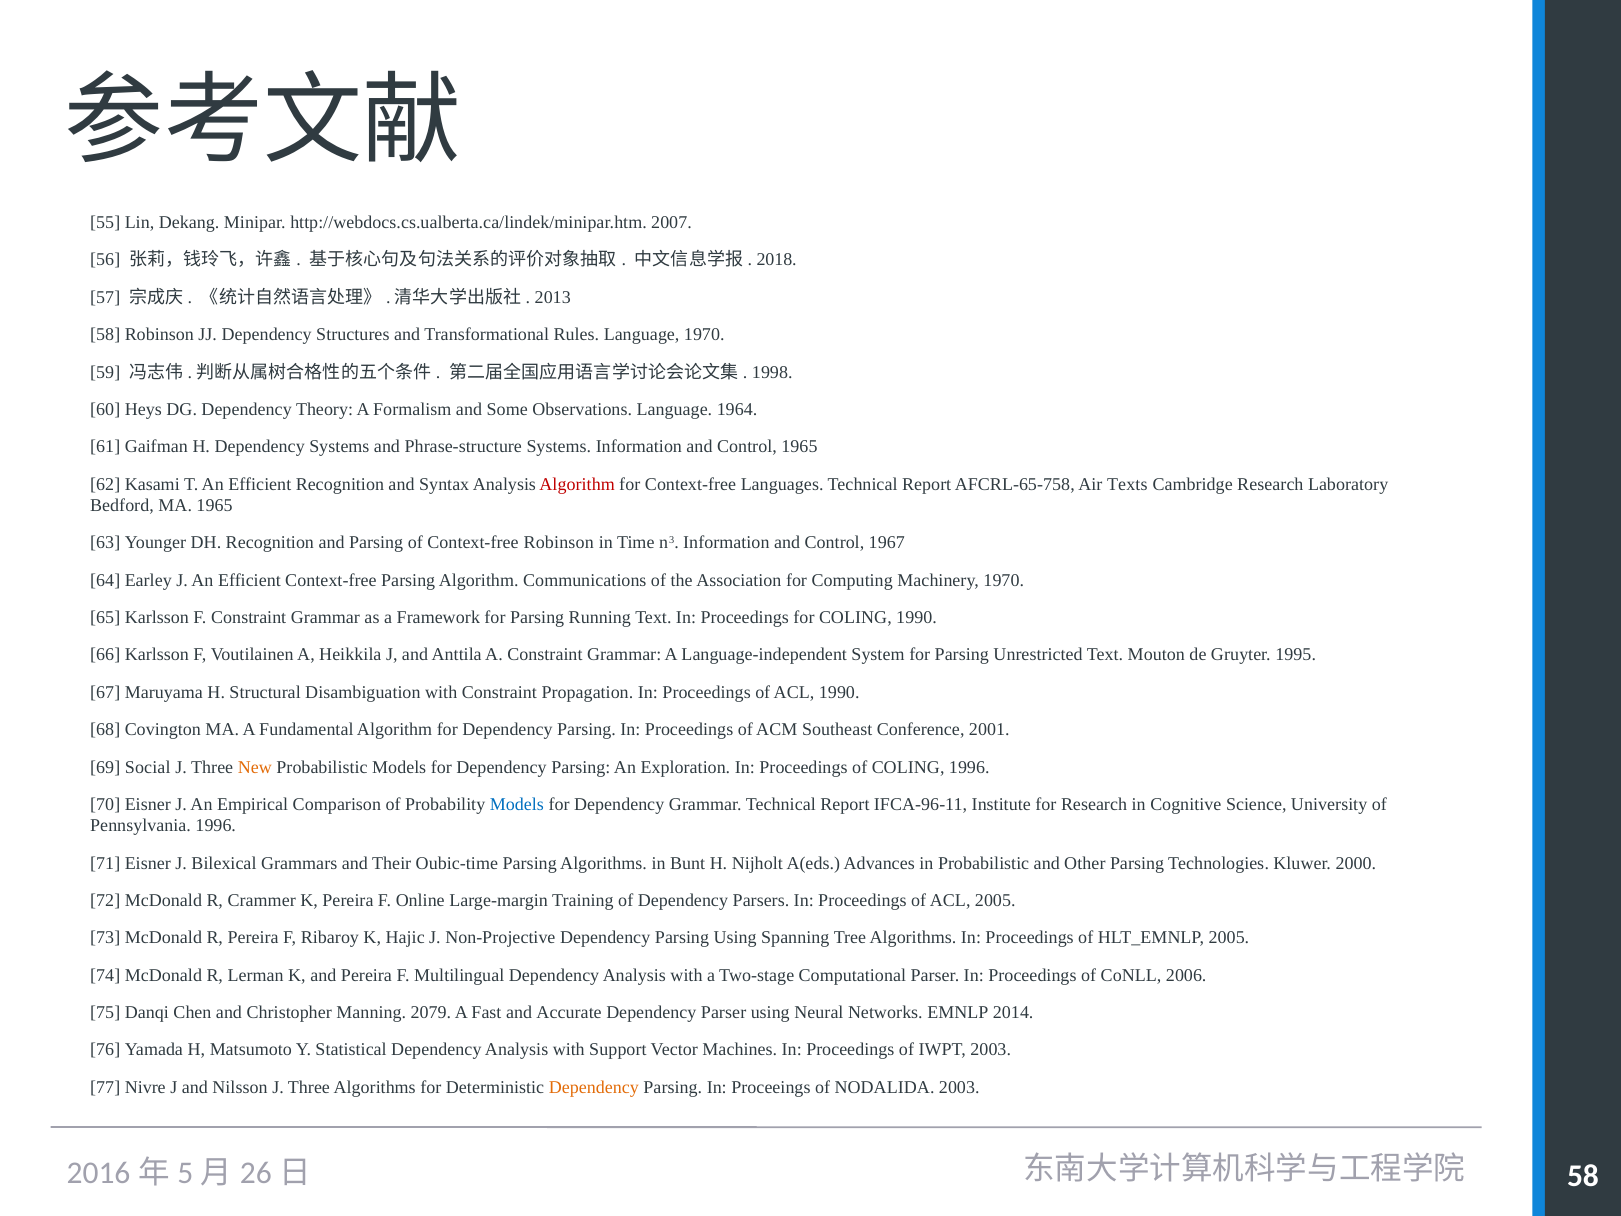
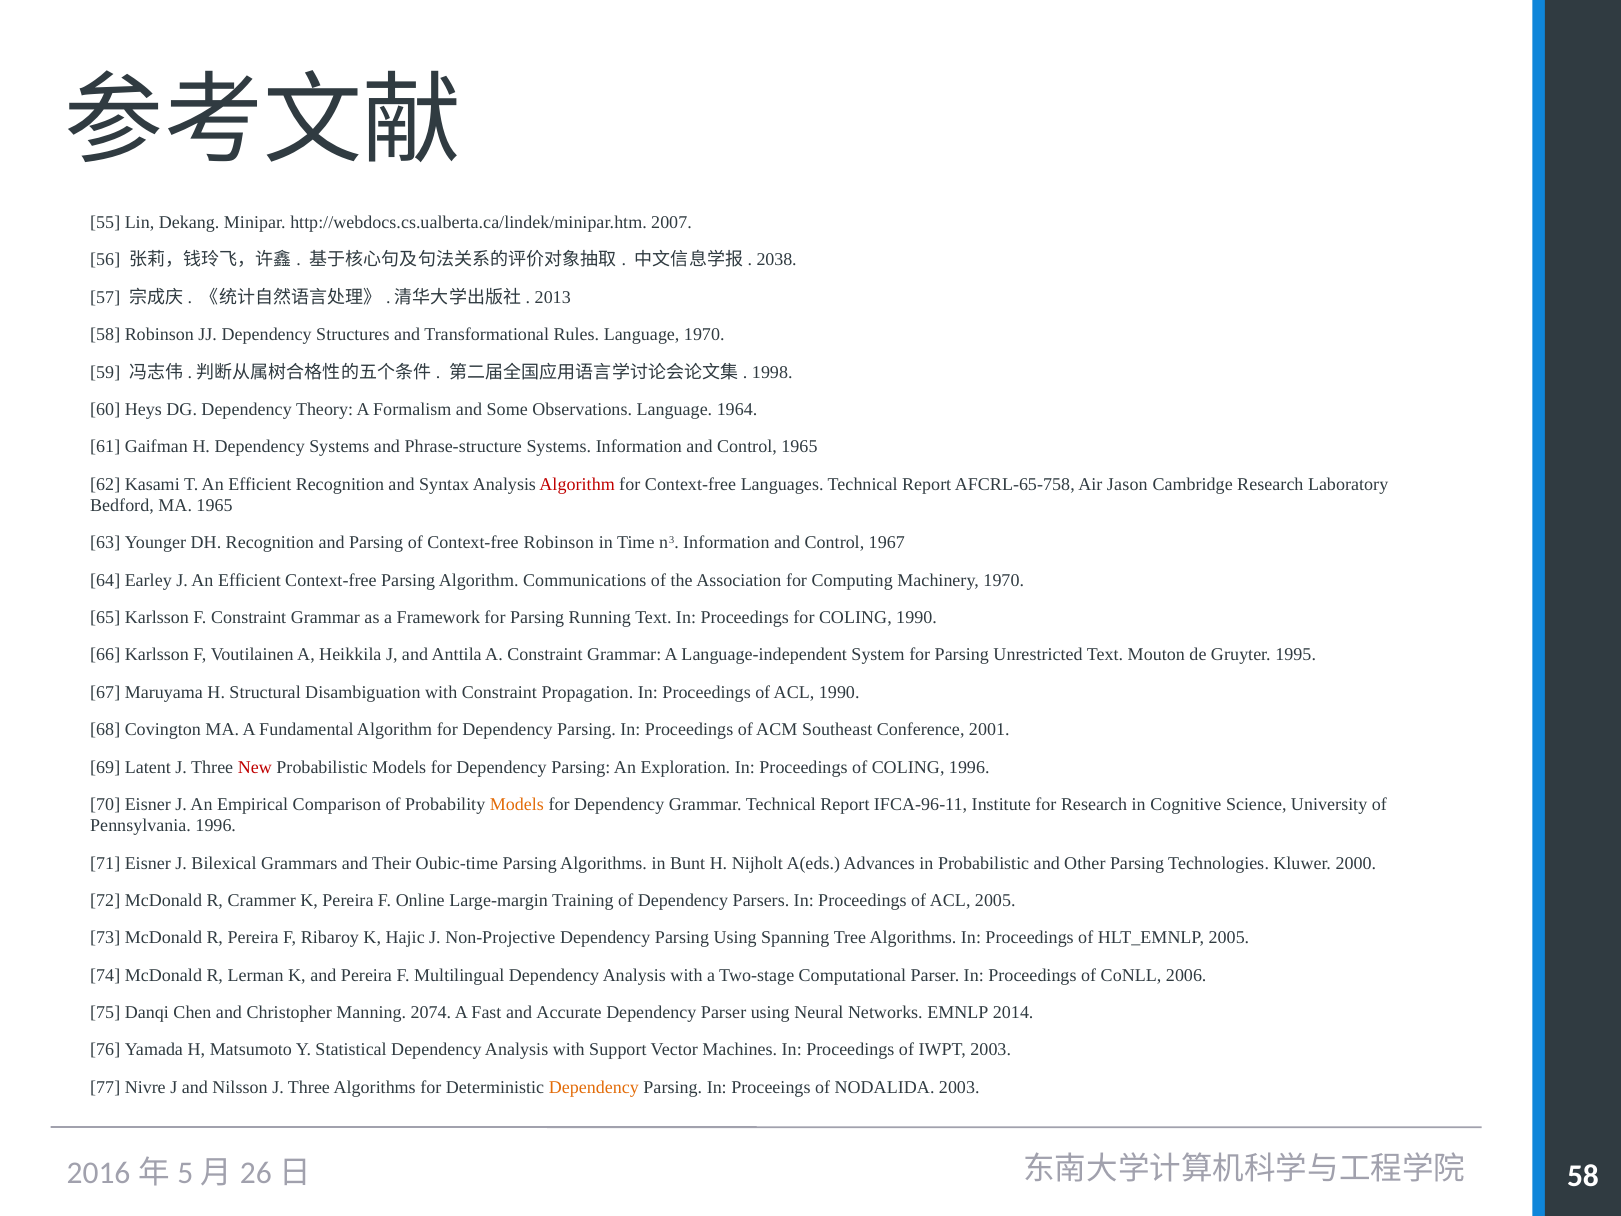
2018: 2018 -> 2038 (777, 260)
Texts: Texts -> Jason (1127, 484)
Social: Social -> Latent (148, 767)
New colour: orange -> red (255, 767)
Models colour: blue -> orange (517, 804)
2079: 2079 -> 2074 (431, 1012)
